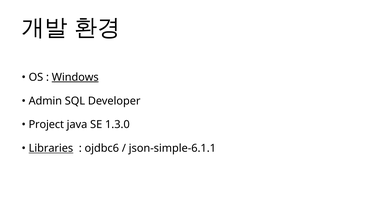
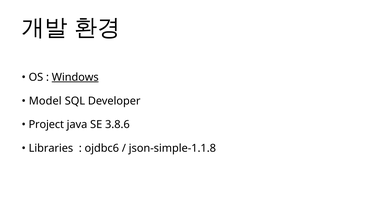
Admin: Admin -> Model (45, 101)
1.3.0: 1.3.0 -> 3.8.6 (117, 124)
Libraries underline: present -> none (51, 148)
json-simple-6.1.1: json-simple-6.1.1 -> json-simple-1.1.8 (172, 148)
